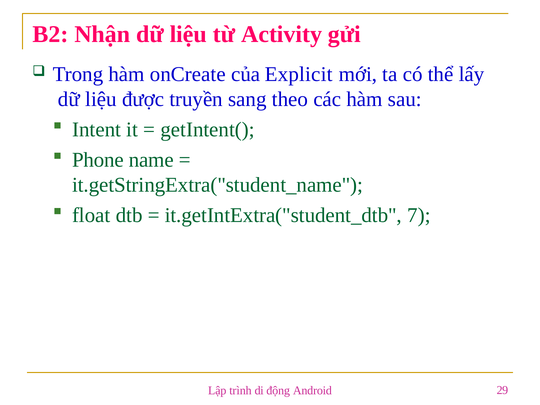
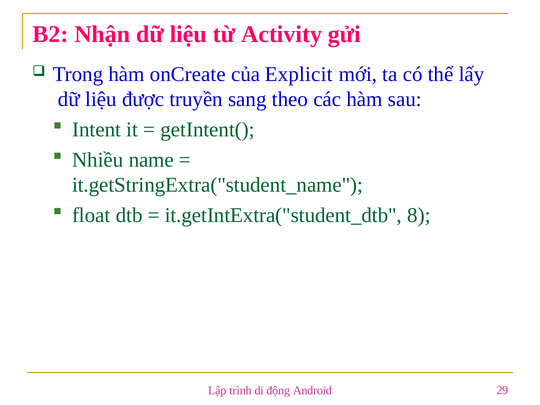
Phone: Phone -> Nhiều (98, 160)
7: 7 -> 8 (419, 215)
